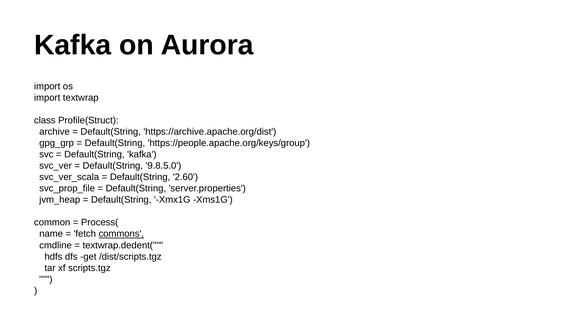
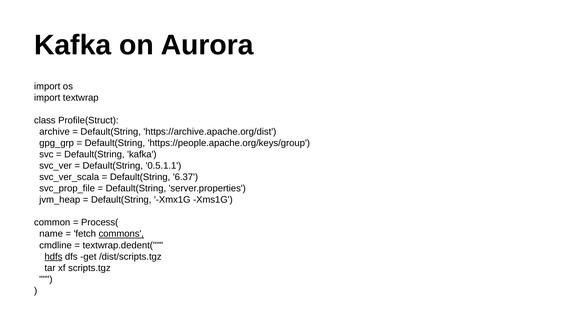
9.8.5.0: 9.8.5.0 -> 0.5.1.1 (163, 166)
2.60: 2.60 -> 6.37 (185, 177)
hdfs underline: none -> present (53, 257)
